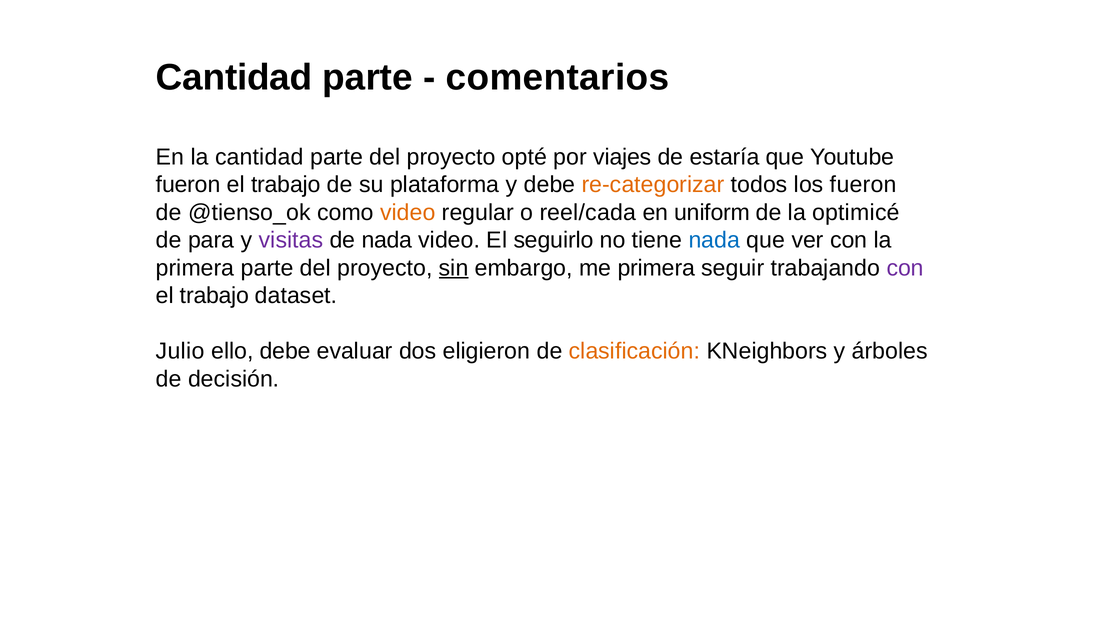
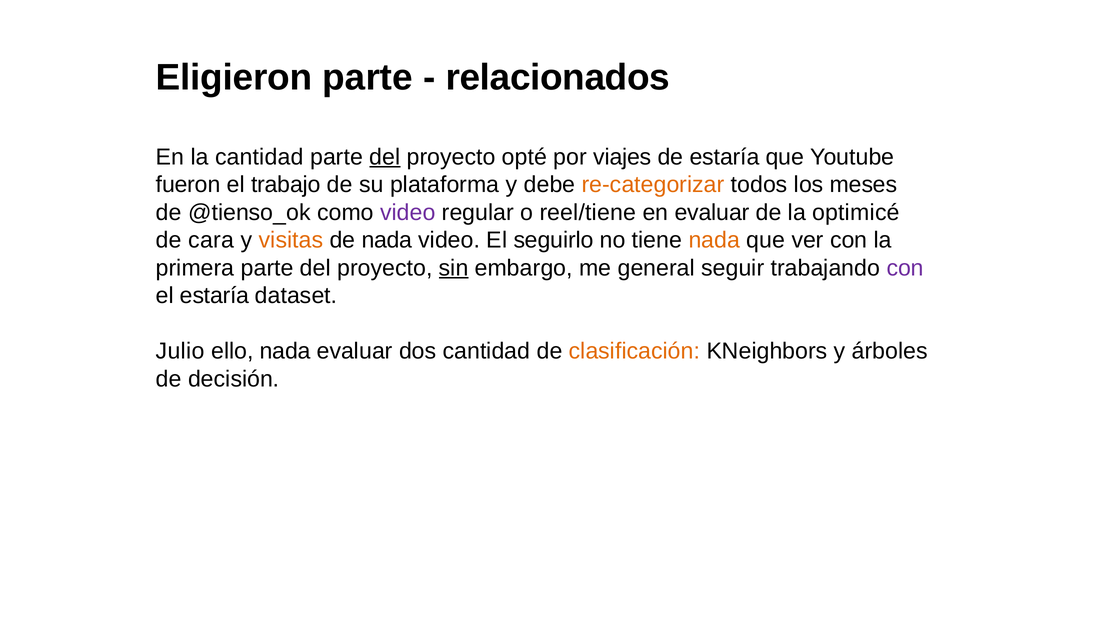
Cantidad: Cantidad -> Eligieron (234, 78)
comentarios: comentarios -> relacionados (558, 78)
del underline: none -> present (385, 157)
los fueron: fueron -> meses (864, 185)
video colour: orange -> purple (408, 213)
reel/cada: reel/cada -> reel/tiene (588, 213)
en uniform: uniform -> evaluar (712, 213)
para: para -> cara (211, 240)
visitas colour: purple -> orange (291, 240)
nada colour: blue -> orange (714, 240)
me primera: primera -> general (656, 268)
trabajo: trabajo -> estaría (215, 296)
ello debe: debe -> nada (285, 351)
dos eligieron: eligieron -> cantidad (486, 351)
